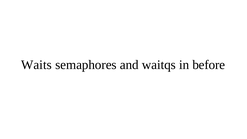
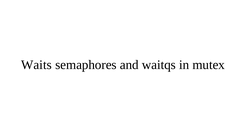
before: before -> mutex (209, 65)
